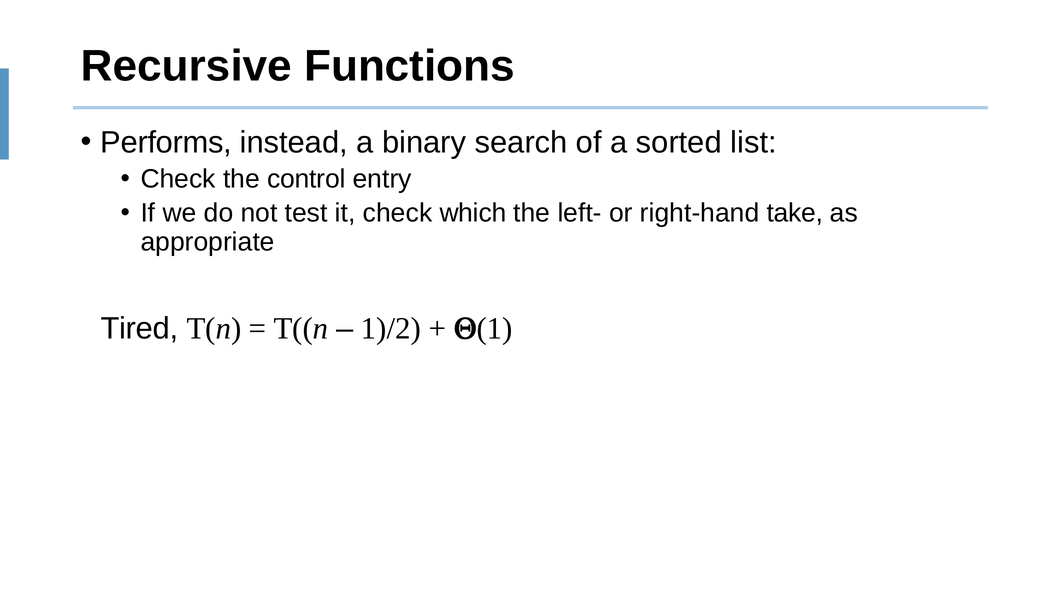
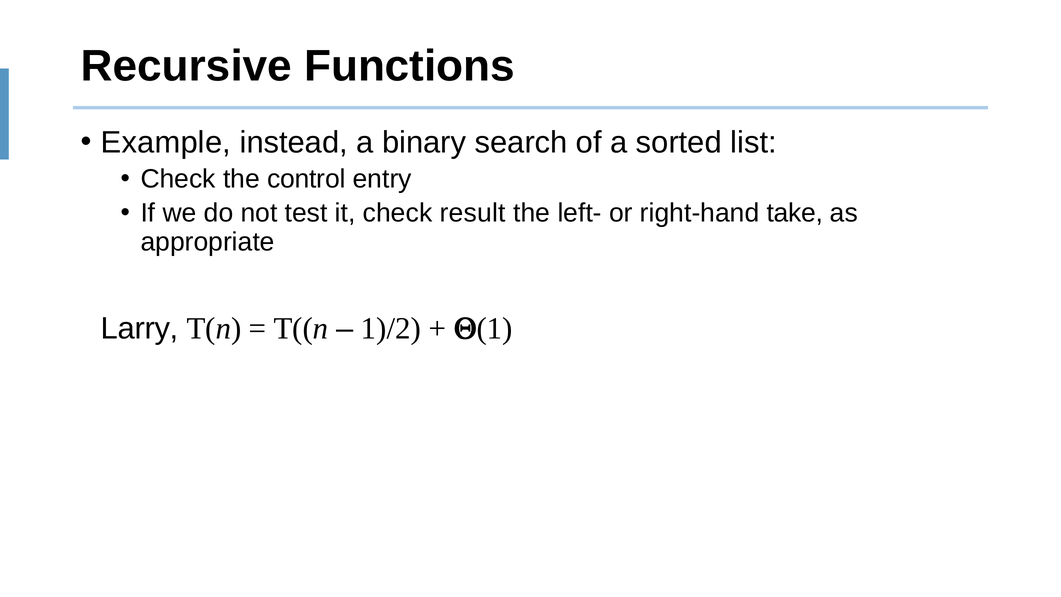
Performs: Performs -> Example (166, 142)
which: which -> result (473, 213)
Tired: Tired -> Larry (140, 328)
